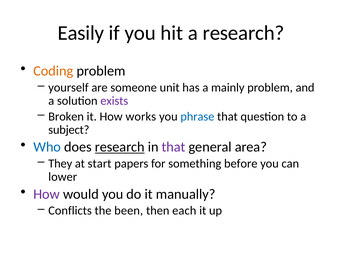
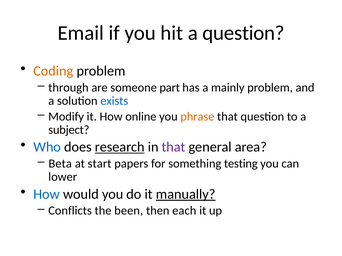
Easily: Easily -> Email (81, 33)
a research: research -> question (244, 33)
yourself: yourself -> through (68, 88)
unit: unit -> part (170, 88)
exists colour: purple -> blue (114, 101)
Broken: Broken -> Modify (66, 117)
works: works -> online (141, 117)
phrase colour: blue -> orange (197, 117)
They: They -> Beta (60, 164)
before: before -> testing (241, 164)
How colour: purple -> blue (47, 195)
manually underline: none -> present (186, 195)
